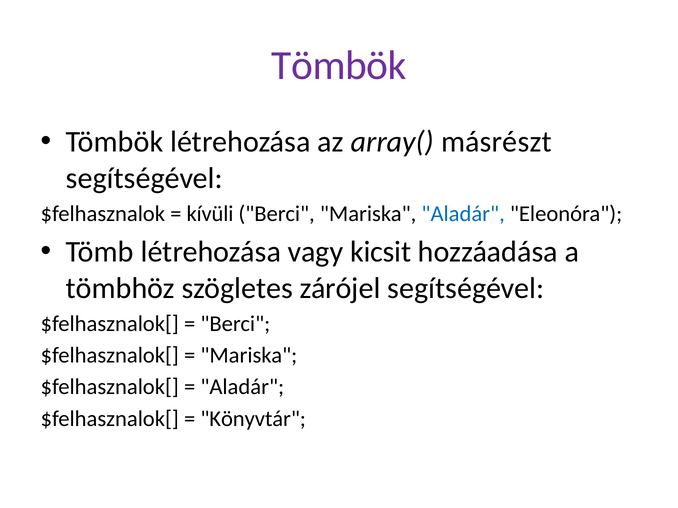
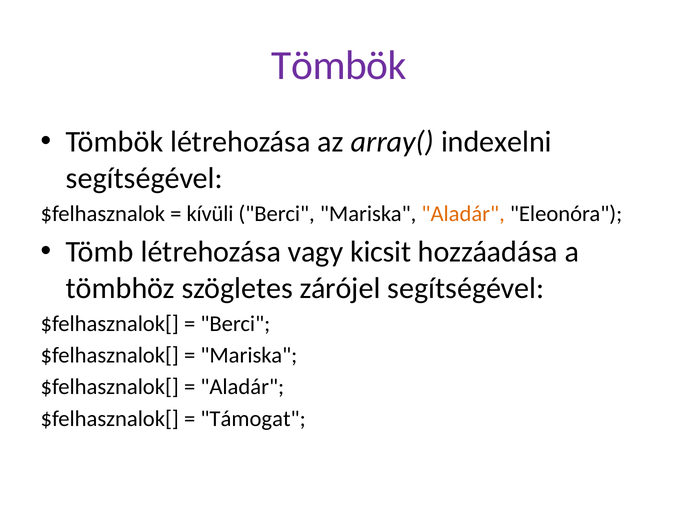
másrészt: másrészt -> indexelni (496, 142)
Aladár colour: blue -> orange (463, 214)
Könyvtár: Könyvtár -> Támogat (253, 419)
